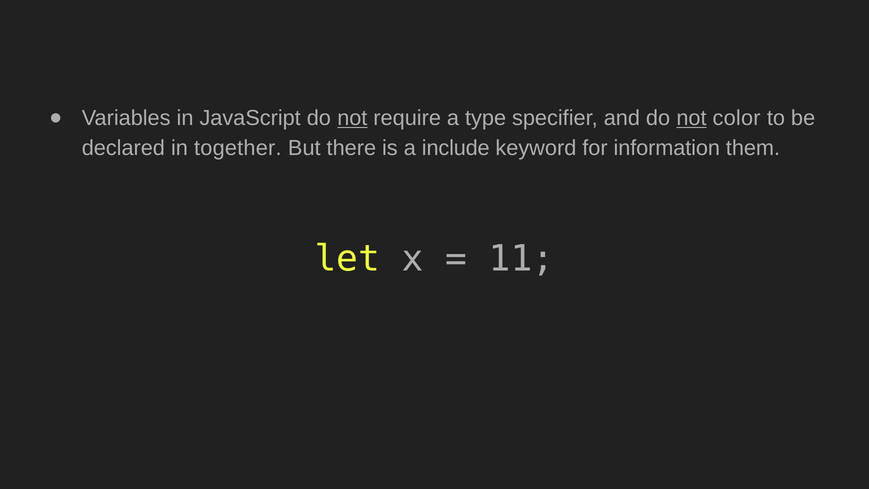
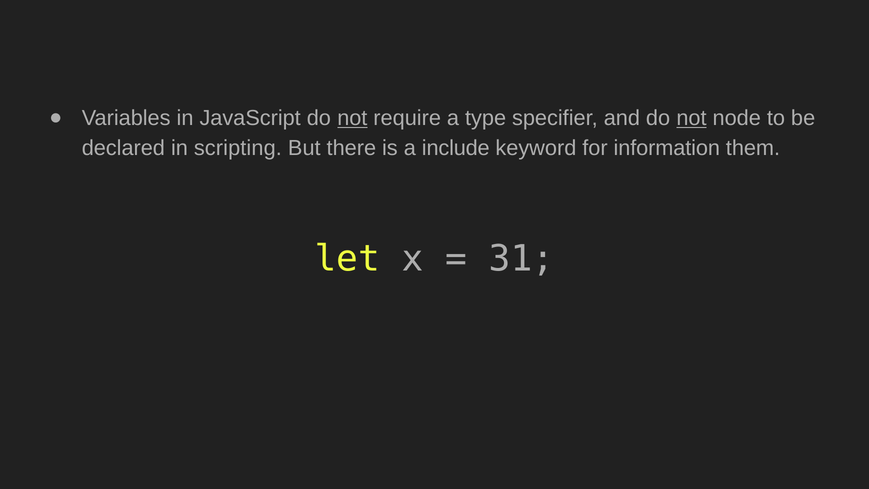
color: color -> node (737, 118)
together: together -> scripting (238, 148)
11: 11 -> 31 (521, 259)
